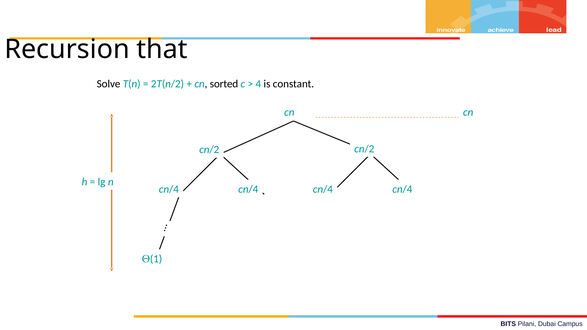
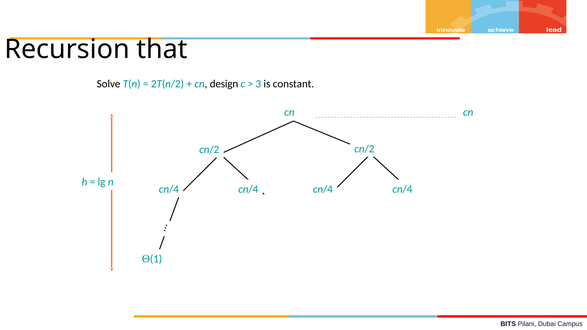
sorted: sorted -> design (224, 84)
4: 4 -> 3 (258, 84)
